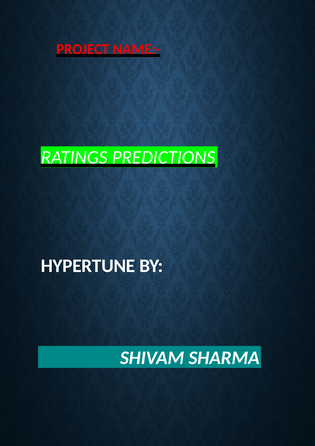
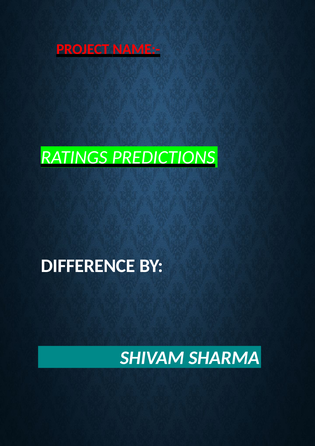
HYPERTUNE: HYPERTUNE -> DIFFERENCE (88, 266)
